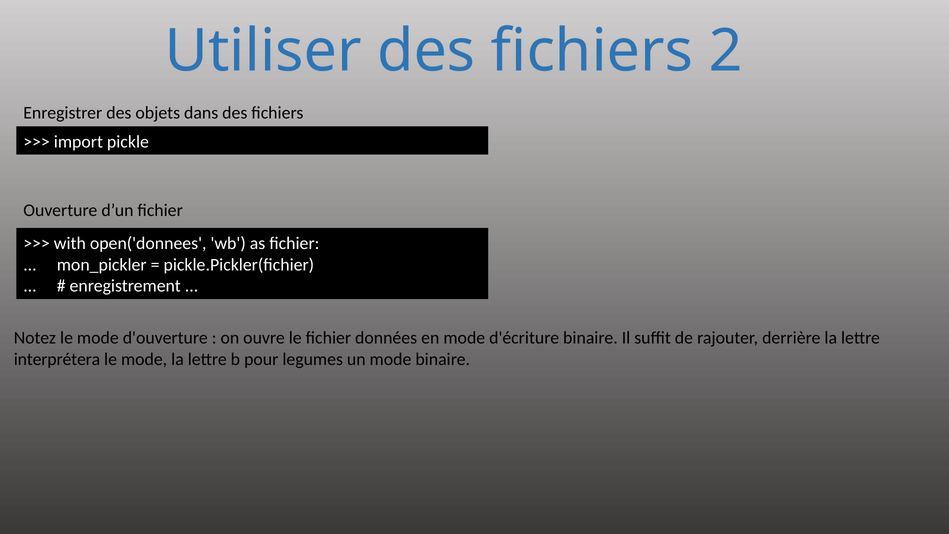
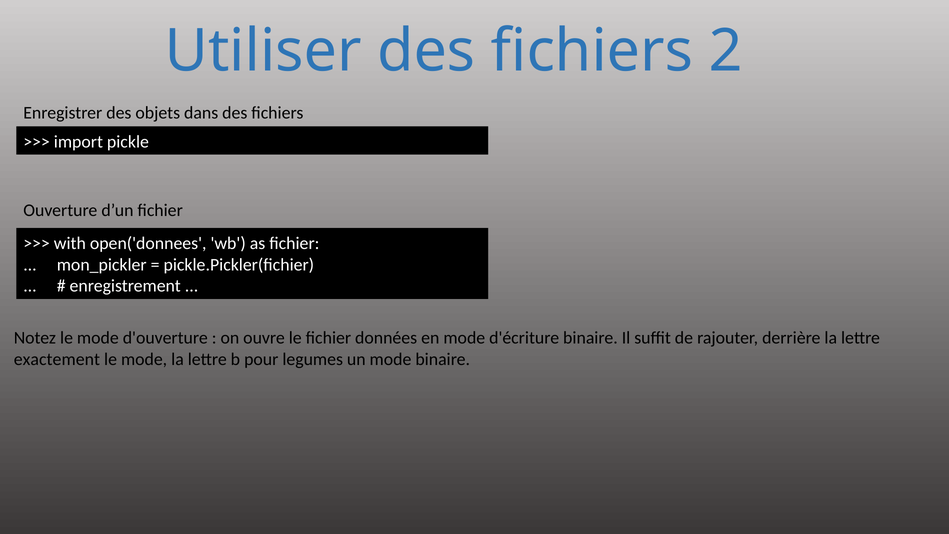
interprétera: interprétera -> exactement (57, 359)
